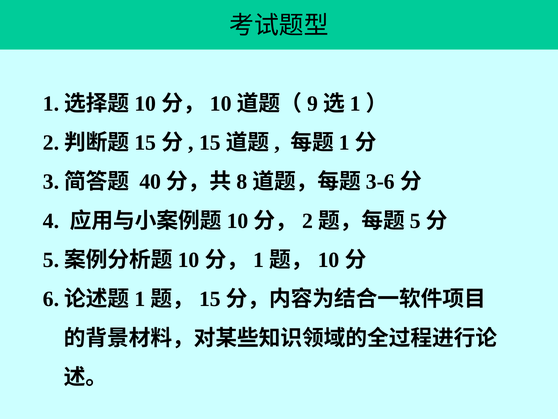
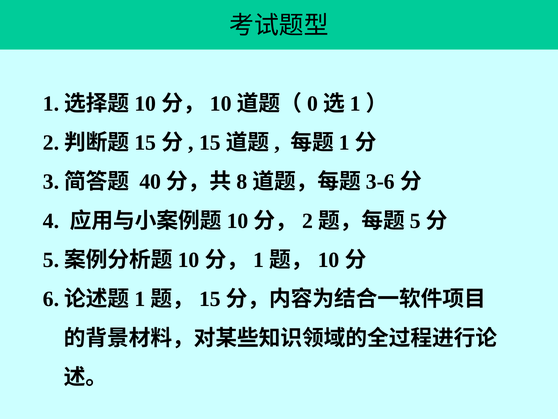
9: 9 -> 0 (312, 103)
